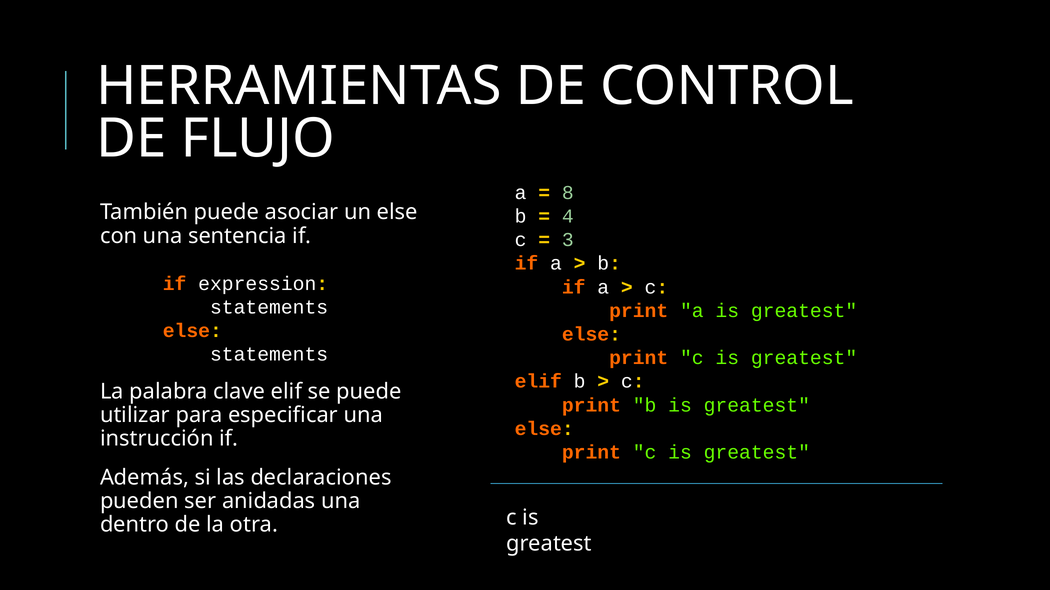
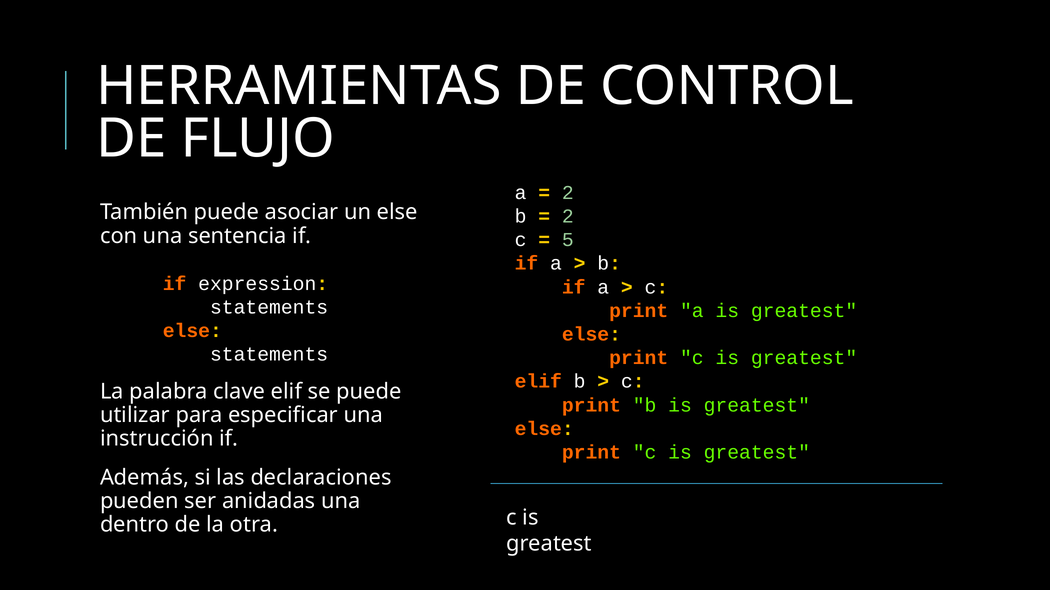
8: 8 -> 2 (568, 193)
4: 4 -> 2 (568, 216)
3: 3 -> 5 (568, 240)
